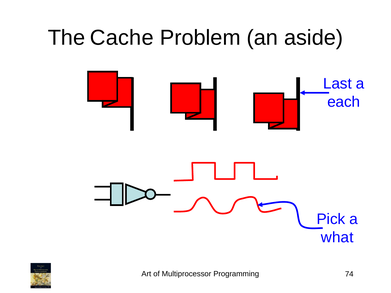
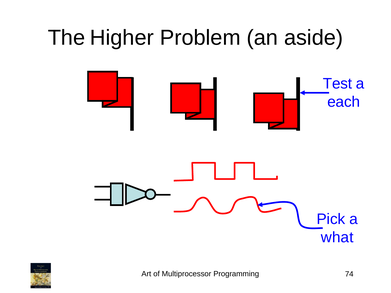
Cache: Cache -> Higher (122, 38)
Last: Last -> Test (337, 84)
